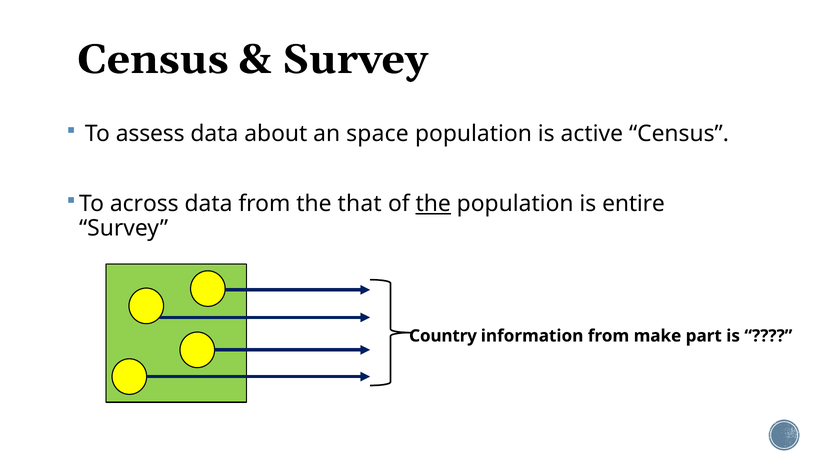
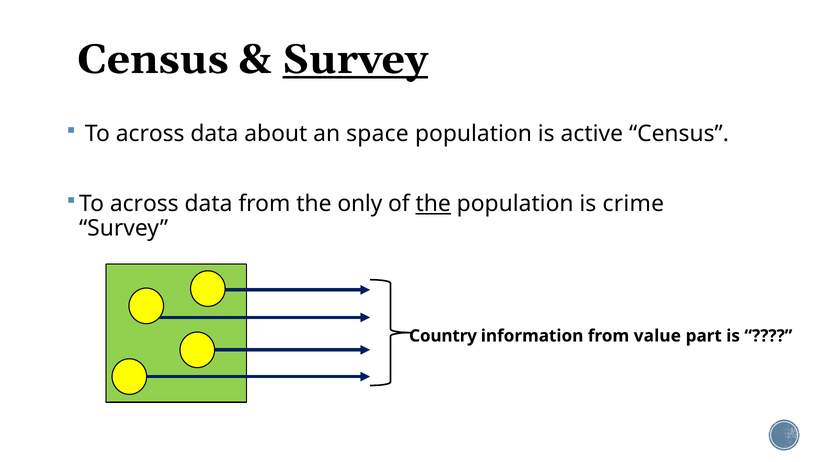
Survey underline: none -> present (355, 59)
assess: assess -> across (150, 134)
that: that -> only (360, 204)
entire: entire -> crime (633, 204)
make: make -> value (657, 336)
